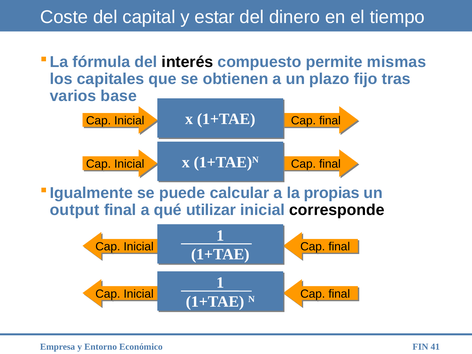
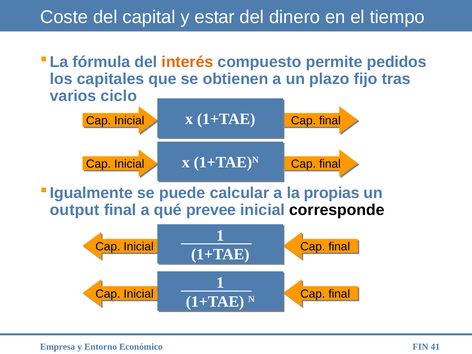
interés colour: black -> orange (187, 62)
mismas: mismas -> pedidos (397, 62)
base: base -> ciclo (119, 96)
utilizar: utilizar -> prevee (211, 210)
